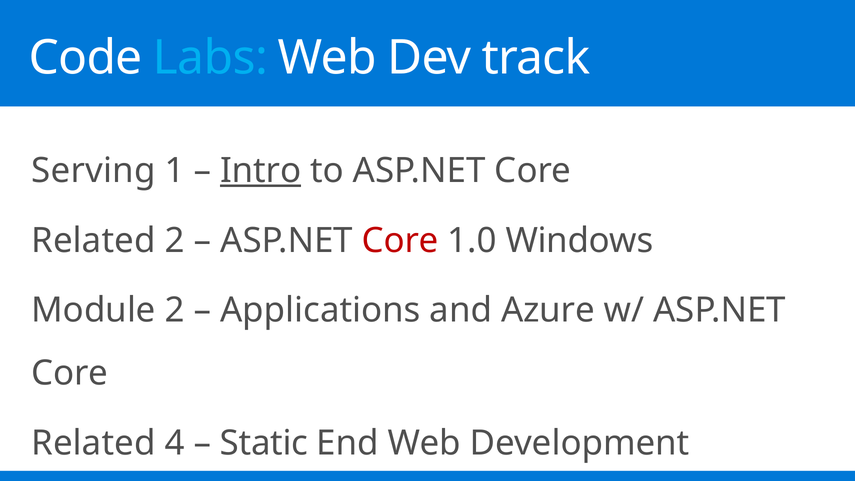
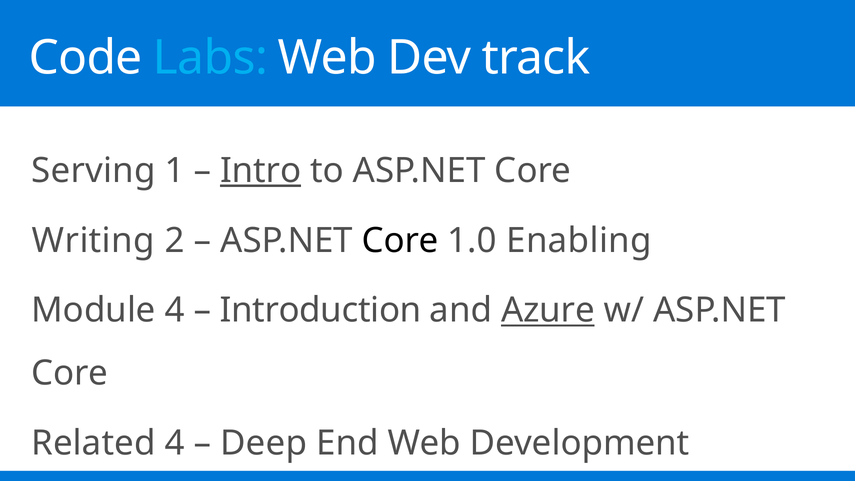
Related: Related -> Writing (93, 240)
Core colour: red -> black (400, 240)
Windows: Windows -> Enabling (579, 240)
Module 2: 2 -> 4 (175, 310)
Applications: Applications -> Introduction (320, 310)
Azure underline: none -> present (548, 310)
Static: Static -> Deep (264, 443)
